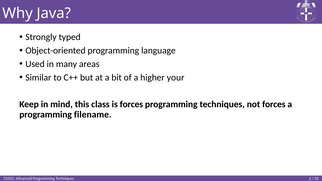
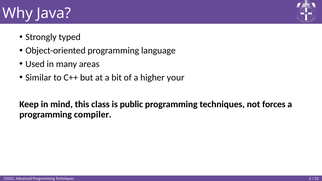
is forces: forces -> public (131, 104)
filename: filename -> compiler (93, 115)
